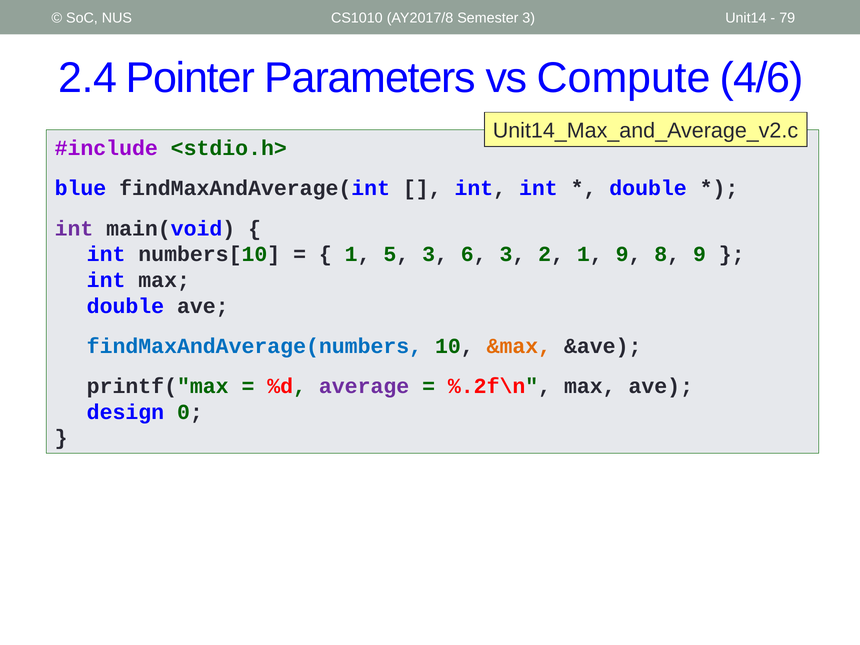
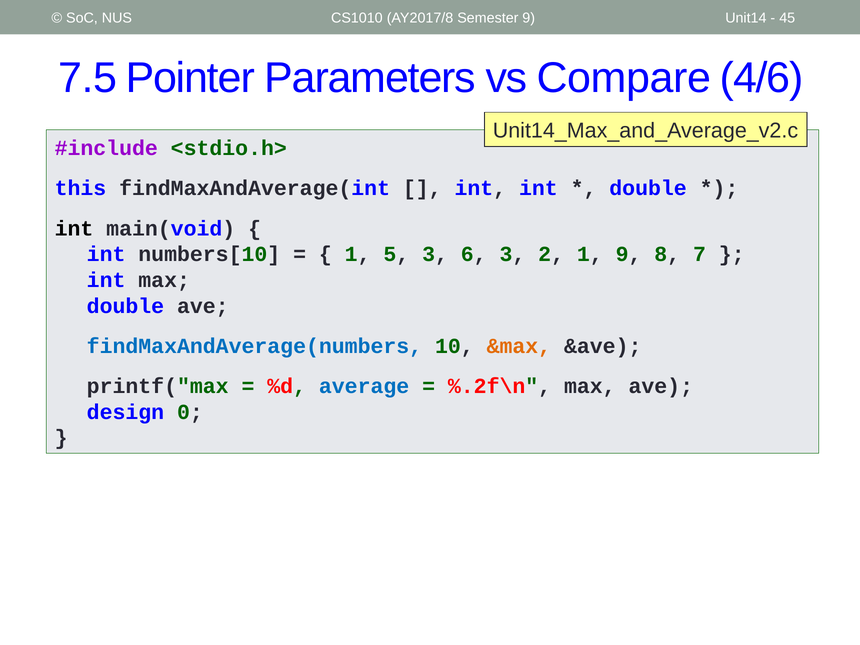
Semester 3: 3 -> 9 (529, 18)
79: 79 -> 45 (787, 18)
2.4: 2.4 -> 7.5 (88, 78)
Compute: Compute -> Compare (624, 78)
blue: blue -> this (80, 188)
int colour: purple -> black (74, 229)
8 9: 9 -> 7 (699, 254)
average colour: purple -> blue (364, 386)
